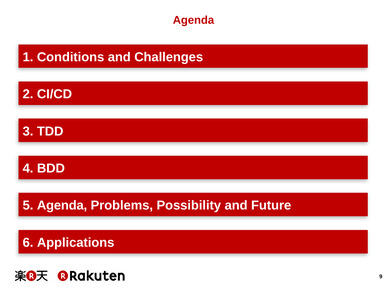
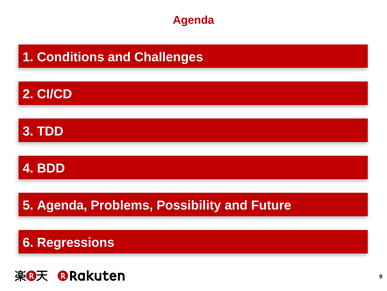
Applications: Applications -> Regressions (76, 242)
